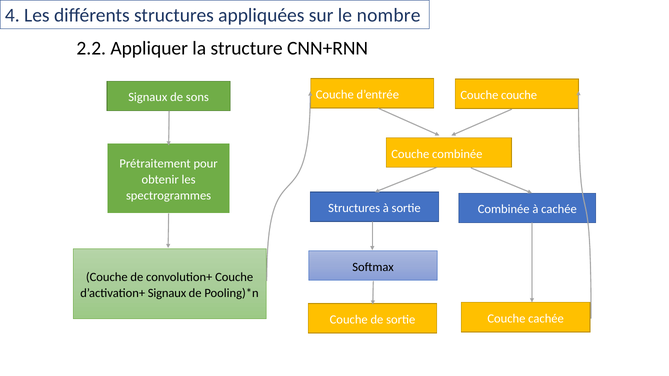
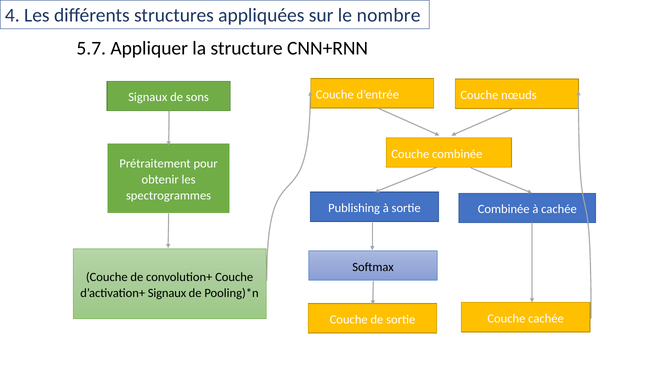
2.2: 2.2 -> 5.7 (91, 48)
d’entrée Couche couche: couche -> nœuds (519, 95)
Structures: Structures -> Publishing (354, 208)
